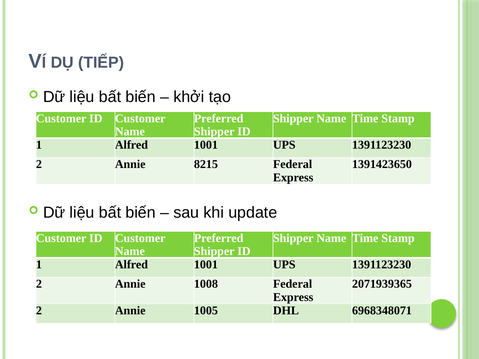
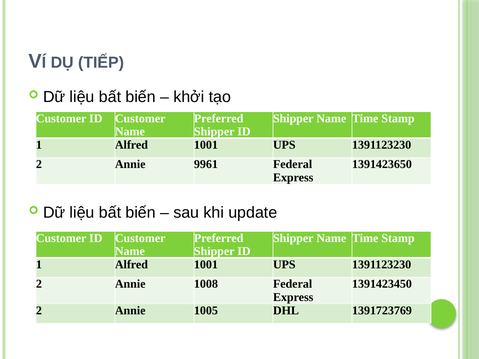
8215: 8215 -> 9961 (206, 164)
2071939365: 2071939365 -> 1391423450 (382, 284)
6968348071: 6968348071 -> 1391723769 (382, 311)
